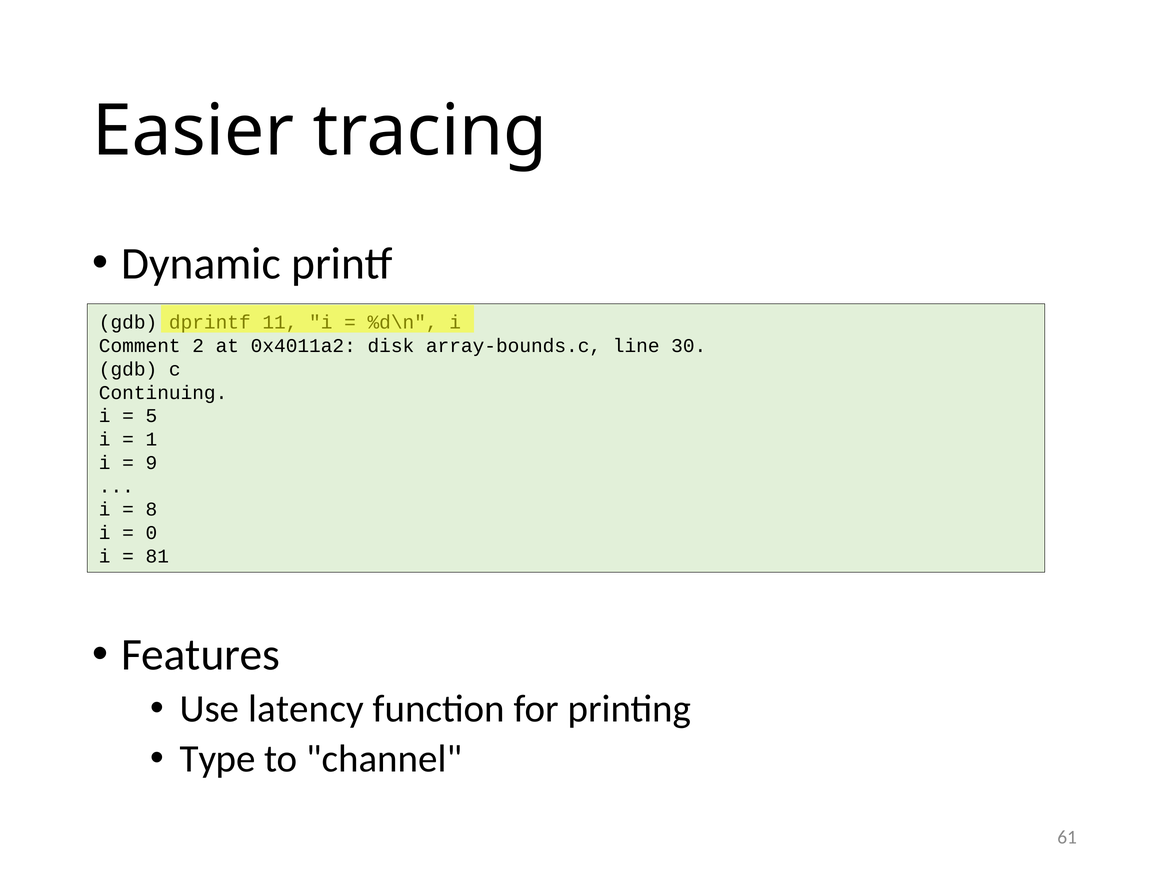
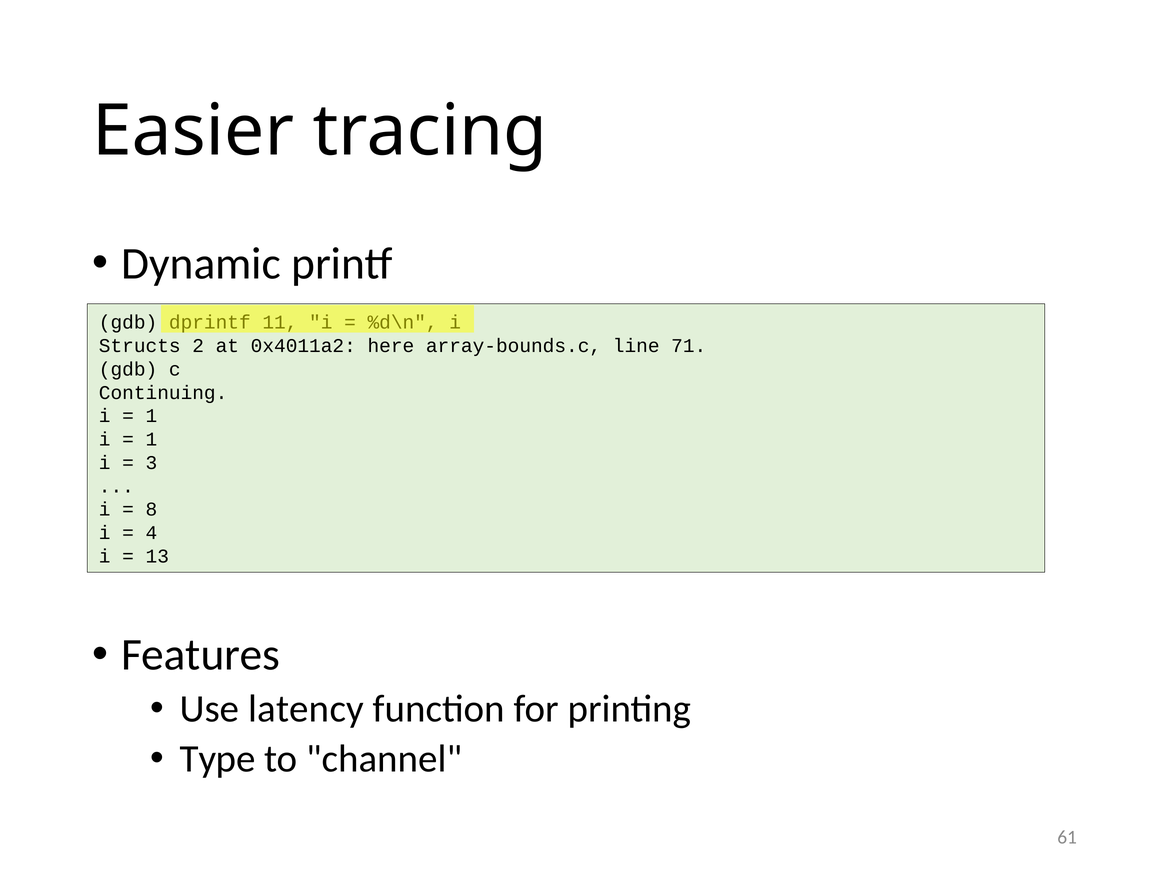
Comment: Comment -> Structs (140, 346)
disk: disk -> here (391, 346)
30: 30 -> 71 (689, 346)
5: 5 -> 1 (151, 416)
9: 9 -> 3 (151, 463)
0: 0 -> 4 (151, 533)
81: 81 -> 13 (157, 556)
